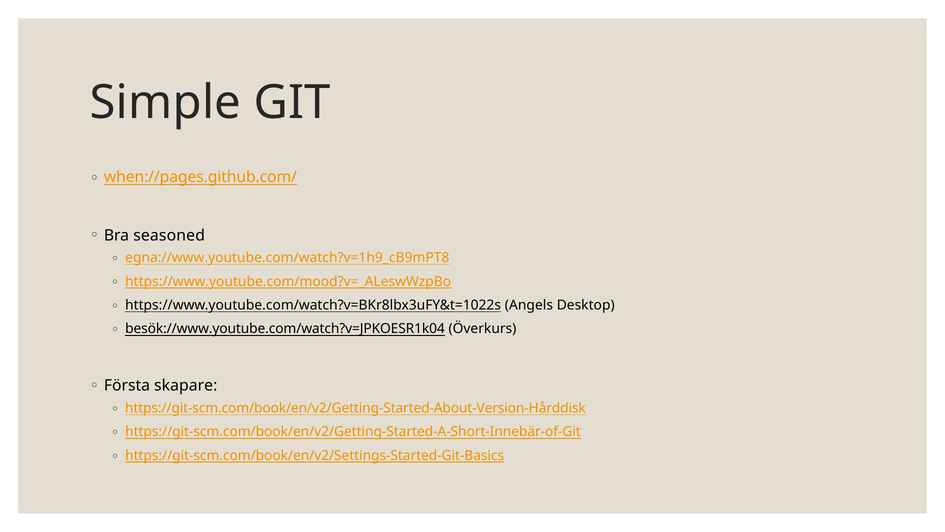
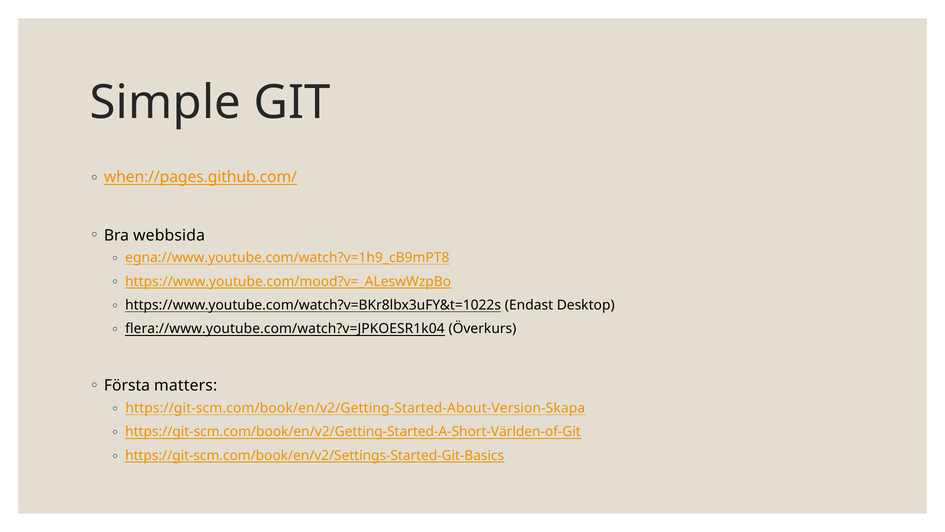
seasoned: seasoned -> webbsida (169, 235)
Angels: Angels -> Endast (529, 305)
besök://www.youtube.com/watch?v=JPKOESR1k04: besök://www.youtube.com/watch?v=JPKOESR1k04 -> flera://www.youtube.com/watch?v=JPKOESR1k04 (285, 329)
skapare: skapare -> matters (186, 385)
https://git-scm.com/book/en/v2/Getting-Started-About-Version-Hårddisk: https://git-scm.com/book/en/v2/Getting-Started-About-Version-Hårddisk -> https://git-scm.com/book/en/v2/Getting-Started-About-Version-Skapa (355, 408)
https://git-scm.com/book/en/v2/Getting-Started-A-Short-Innebär-of-Git: https://git-scm.com/book/en/v2/Getting-Started-A-Short-Innebär-of-Git -> https://git-scm.com/book/en/v2/Getting-Started-A-Short-Världen-of-Git (353, 432)
